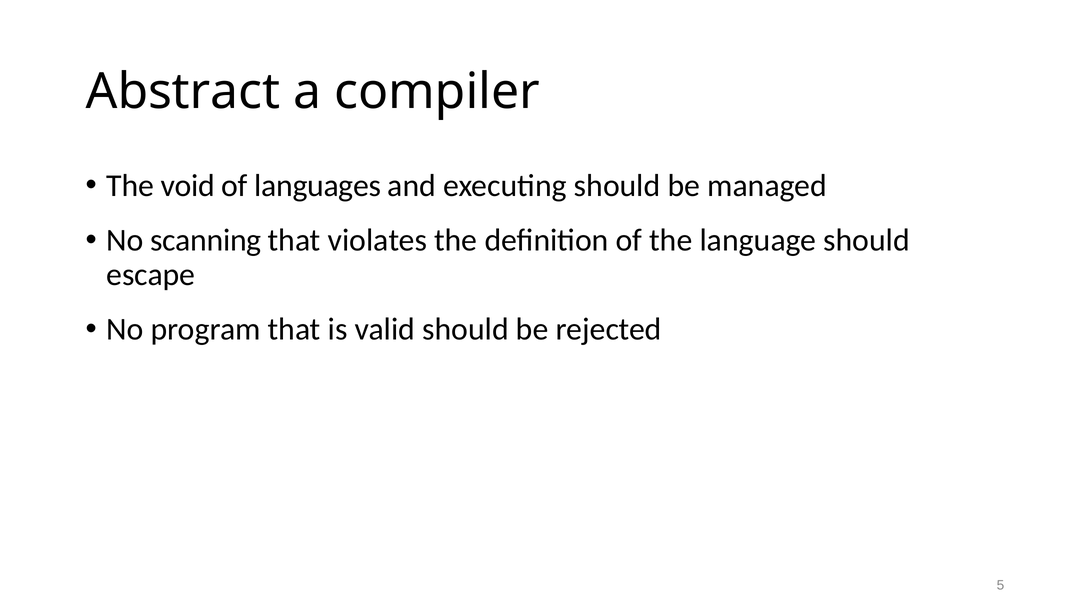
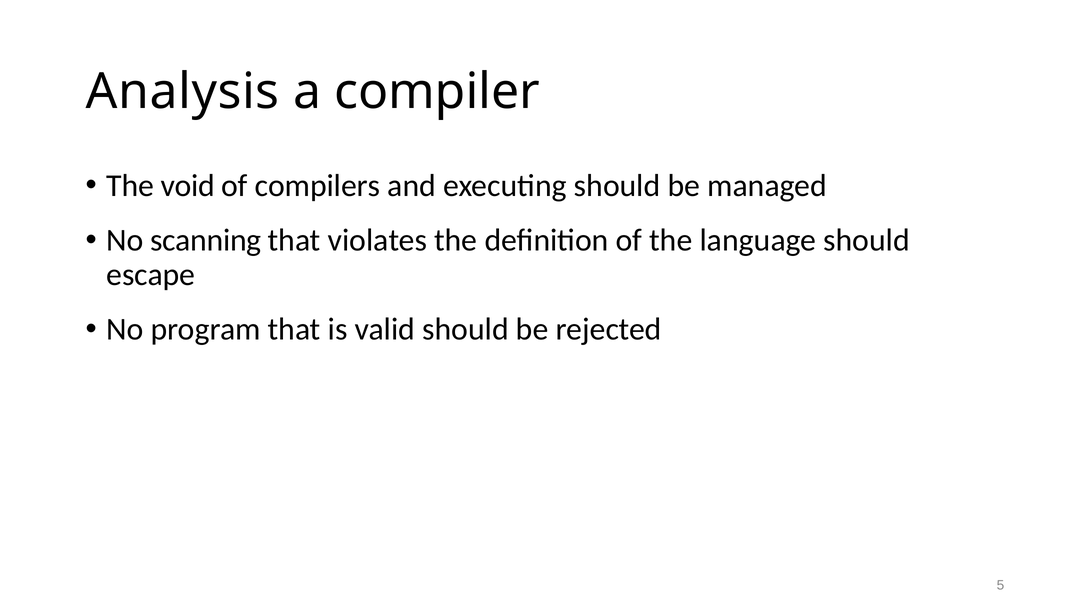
Abstract: Abstract -> Analysis (183, 92)
languages: languages -> compilers (318, 186)
